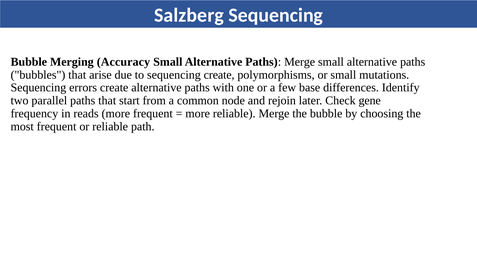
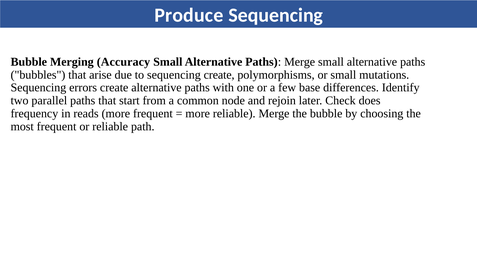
Salzberg: Salzberg -> Produce (189, 15)
gene: gene -> does (370, 100)
